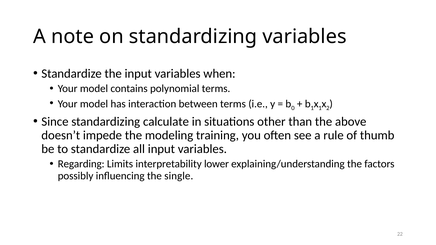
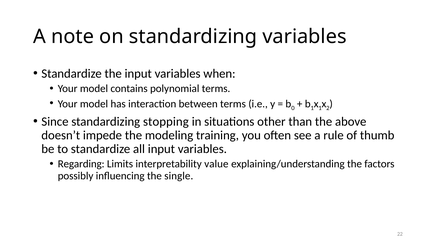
calculate: calculate -> stopping (166, 122)
lower: lower -> value (216, 164)
